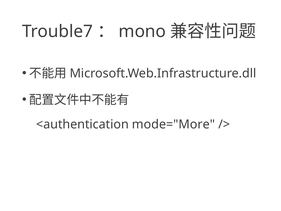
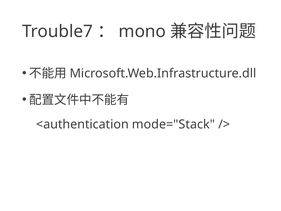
mode="More: mode="More -> mode="Stack (173, 124)
